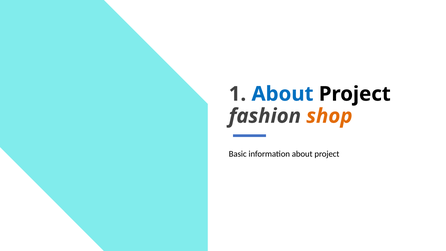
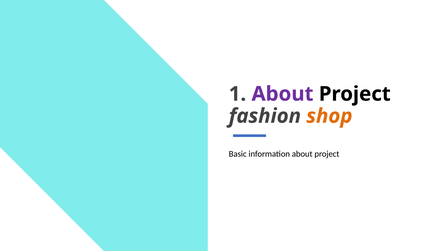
About colour: blue -> purple (282, 94)
